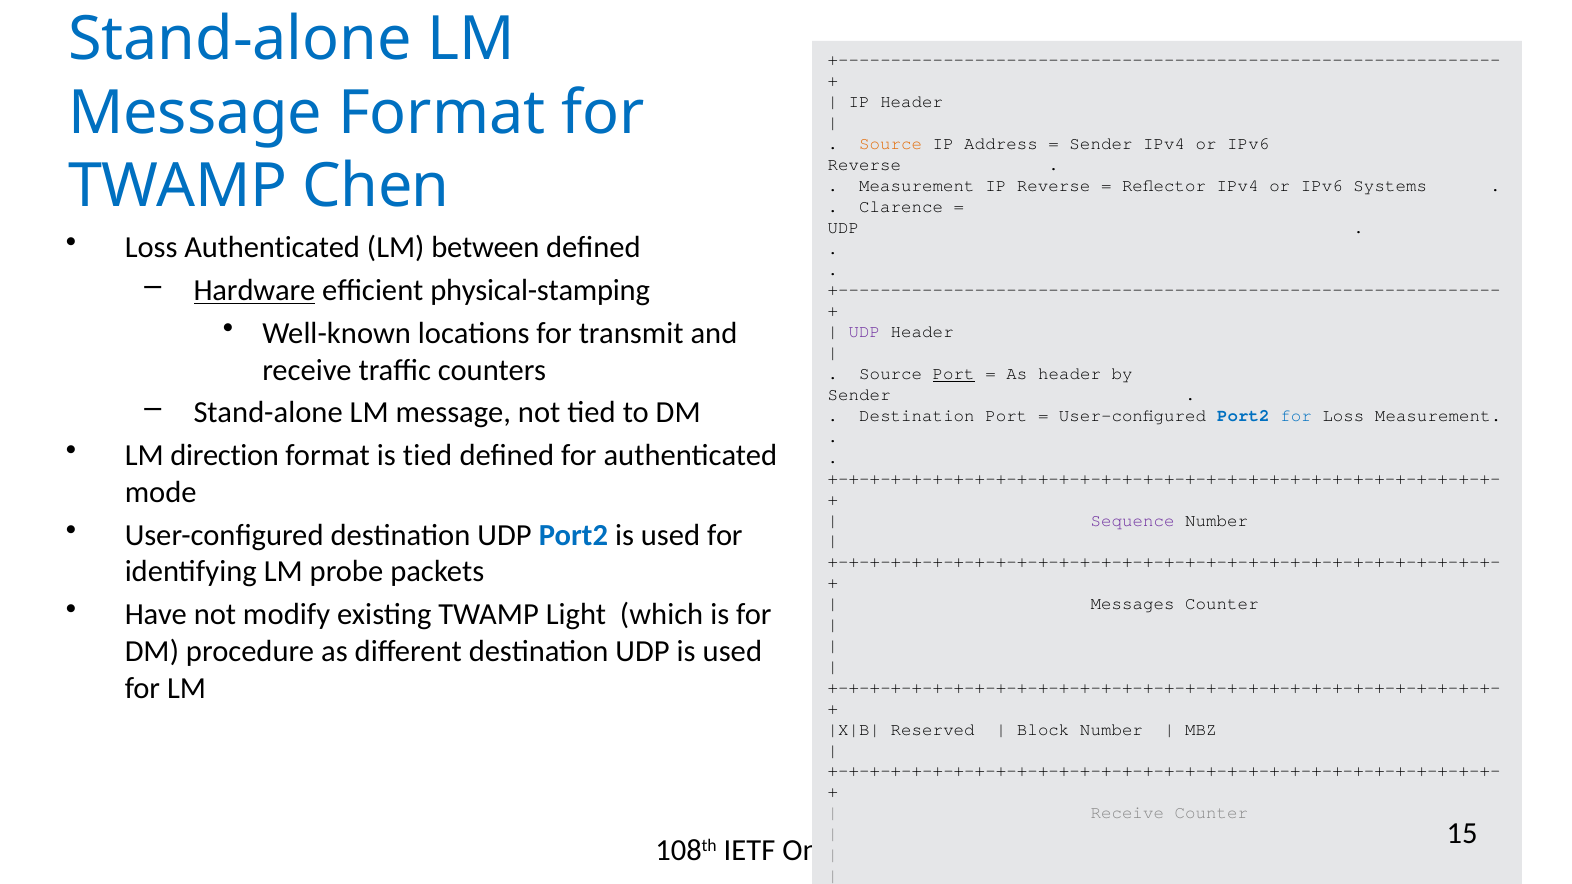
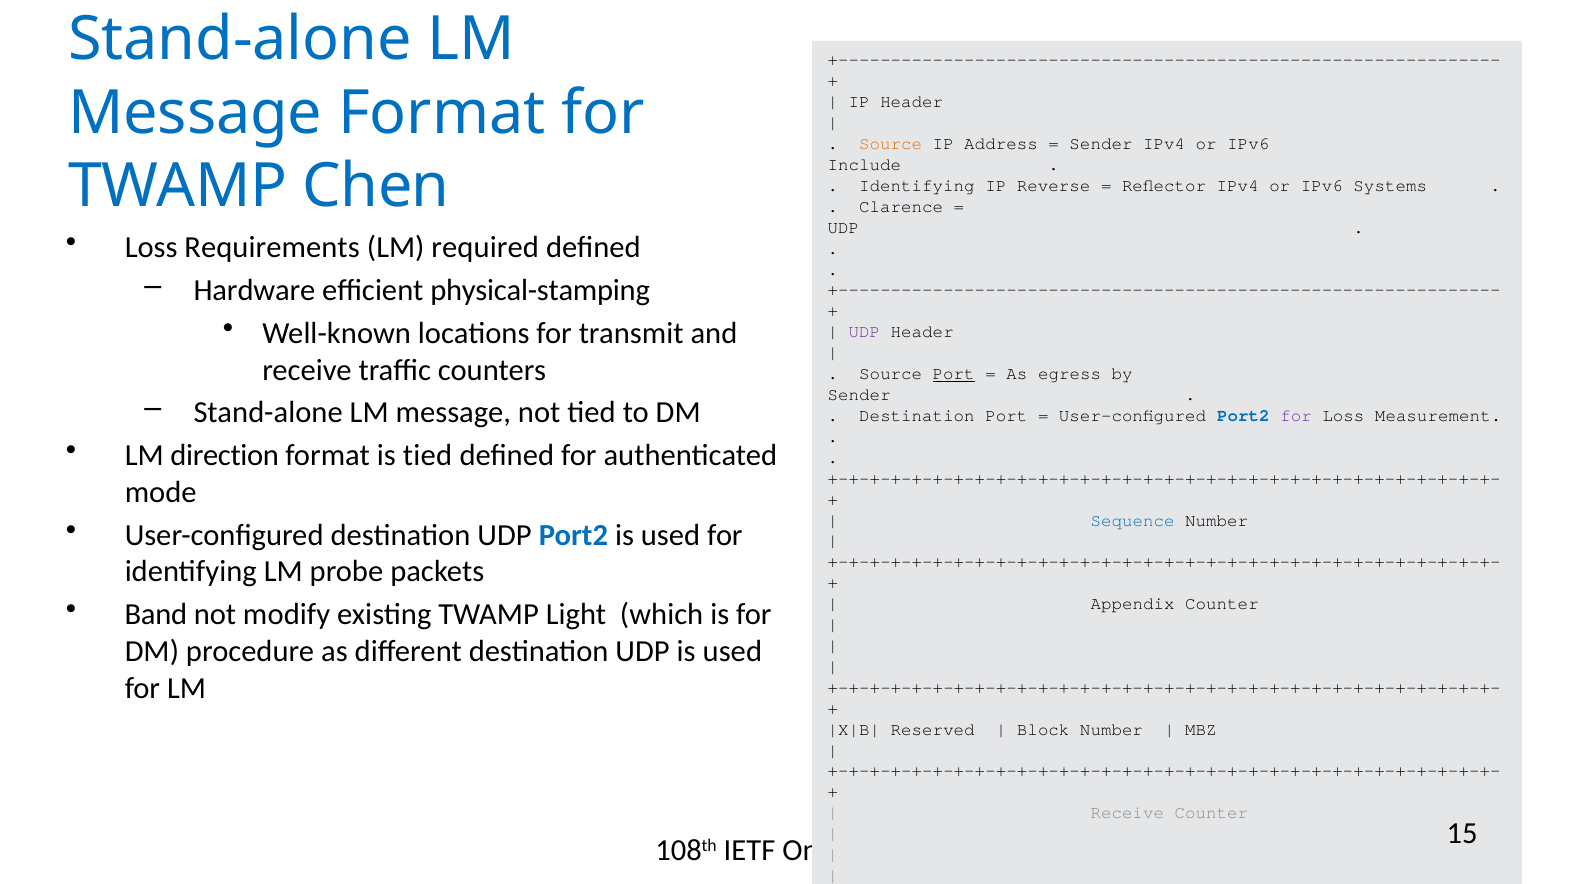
Reverse: Reverse -> Include (864, 165)
Measurement: Measurement -> Identifying (917, 186)
Loss Authenticated: Authenticated -> Requirements (272, 248)
between: between -> required (485, 248)
Hardware underline: present -> none (254, 291)
As header: header -> egress (1070, 374)
for colour: blue -> purple (1296, 416)
Sequence colour: purple -> blue (1133, 520)
Messages: Messages -> Appendix (1133, 604)
Have: Have -> Band (156, 615)
